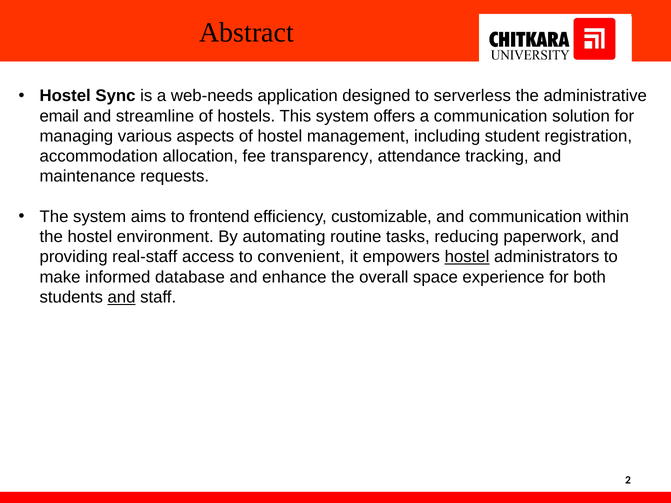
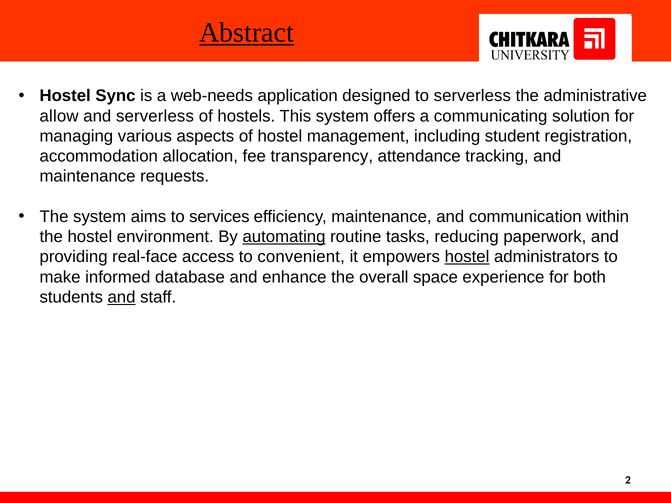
Abstract underline: none -> present (247, 33)
email: email -> allow (59, 116)
and streamline: streamline -> serverless (155, 116)
a communication: communication -> communicating (491, 116)
frontend: frontend -> services (219, 217)
efficiency customizable: customizable -> maintenance (381, 217)
automating underline: none -> present (284, 237)
real-staff: real-staff -> real-face (145, 257)
